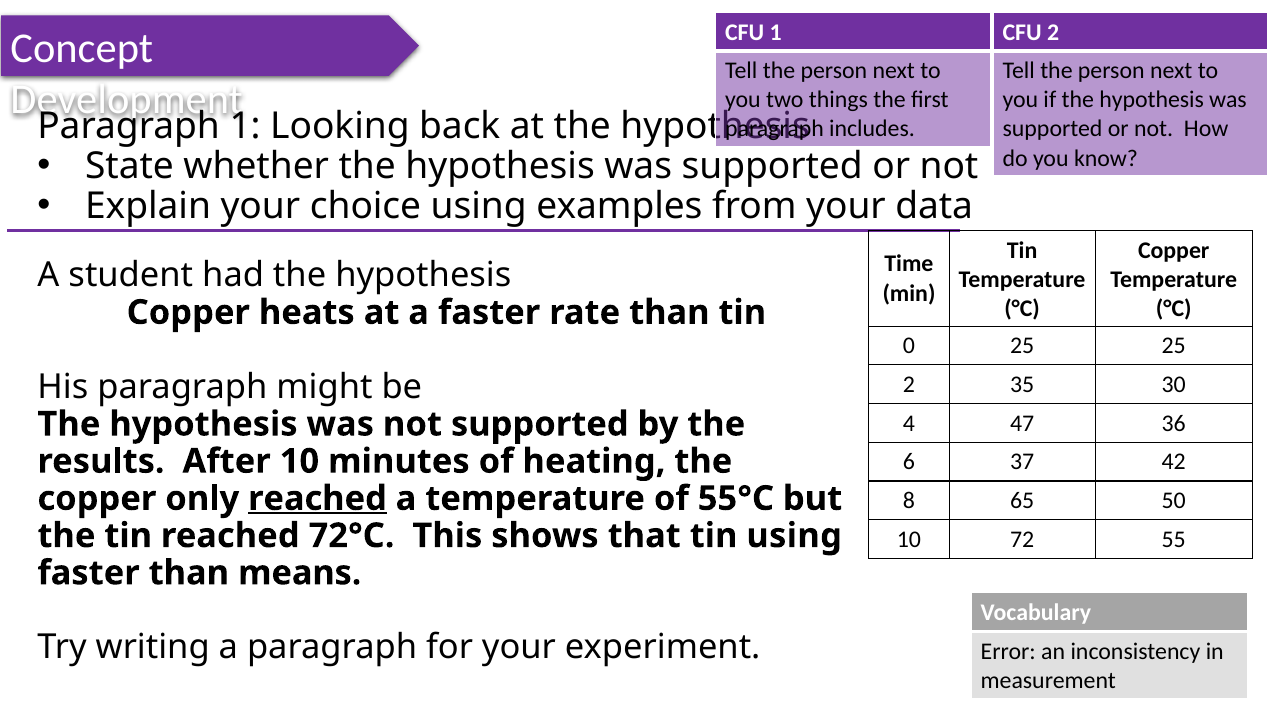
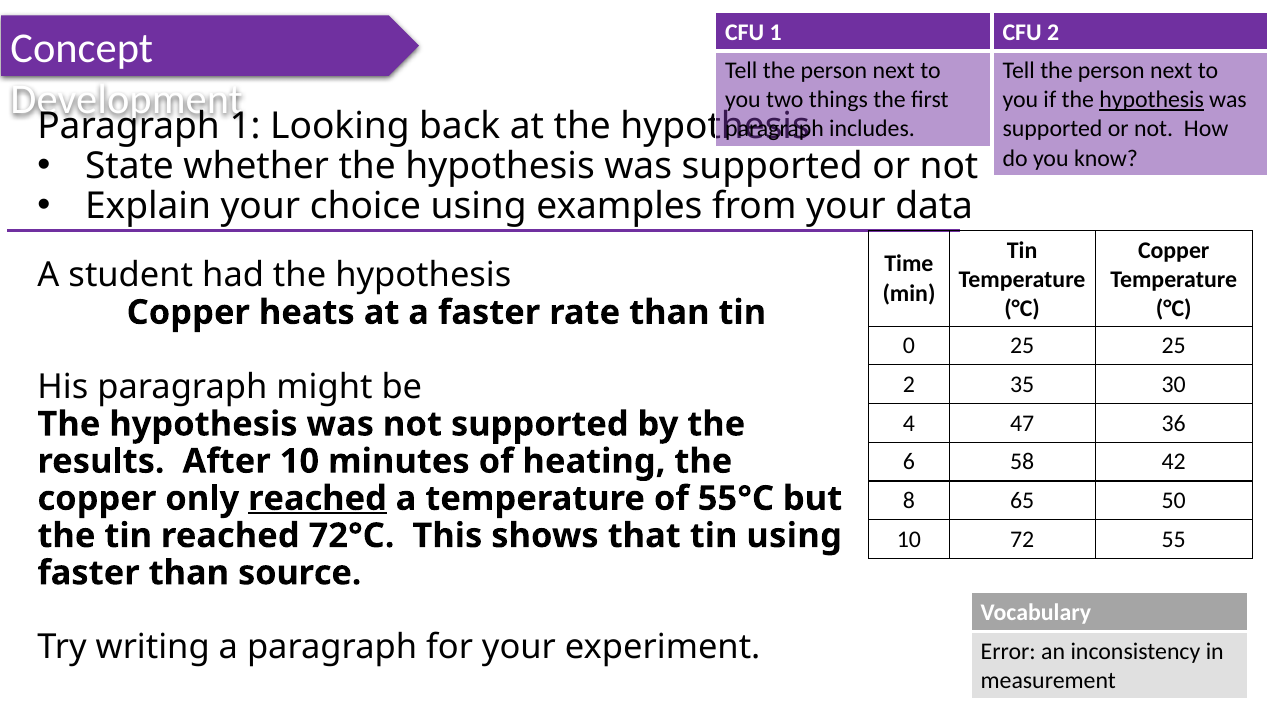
hypothesis underline: none -> present (1152, 100)
37: 37 -> 58 (1022, 462)
means: means -> source (300, 573)
